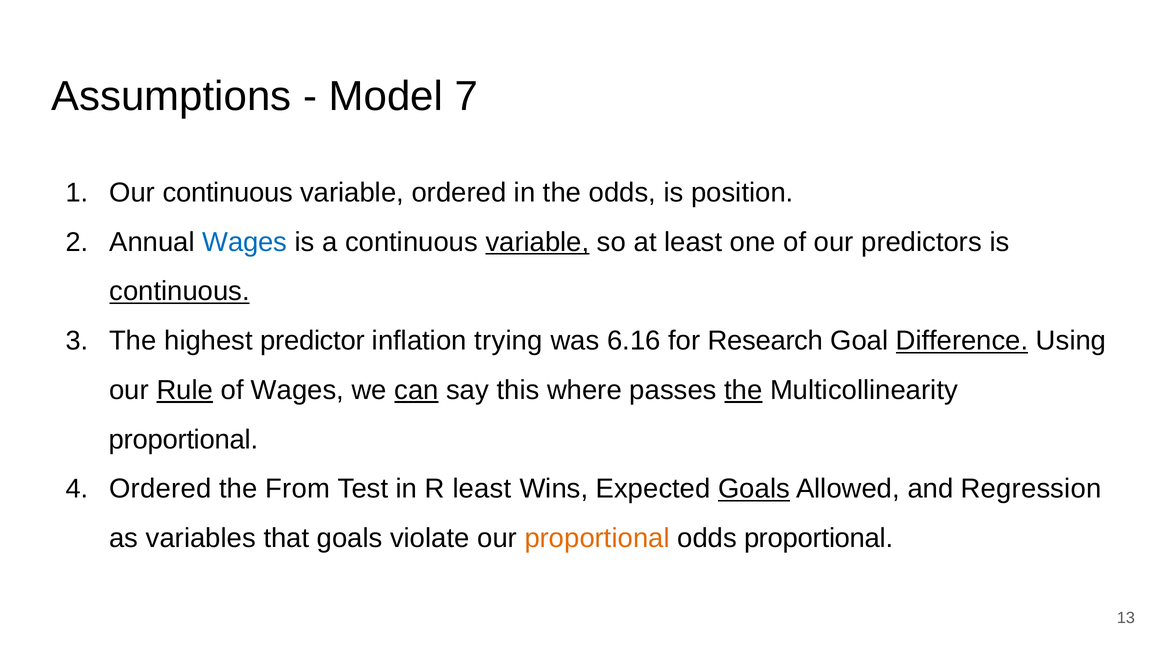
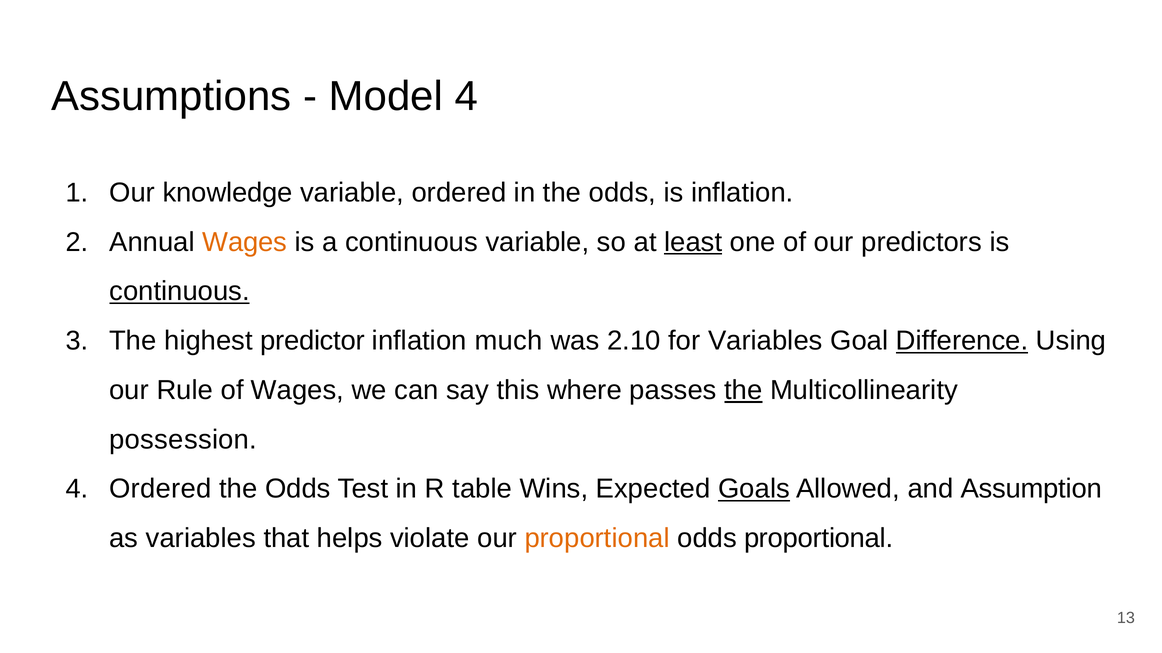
Model 7: 7 -> 4 (466, 96)
Our continuous: continuous -> knowledge (228, 193)
is position: position -> inflation (742, 193)
Wages colour: blue -> orange (245, 242)
variable underline: present -> none (537, 242)
least underline: none -> present (693, 242)
trying: trying -> much (508, 341)
6.16: 6.16 -> 2.10 (634, 341)
for Research: Research -> Variables (765, 341)
Rule underline: present -> none (185, 391)
can underline: present -> none (417, 391)
proportional: proportional -> possession (183, 440)
From: From -> Odds (298, 489)
R least: least -> table (482, 489)
Regression: Regression -> Assumption (1031, 489)
that goals: goals -> helps (350, 539)
